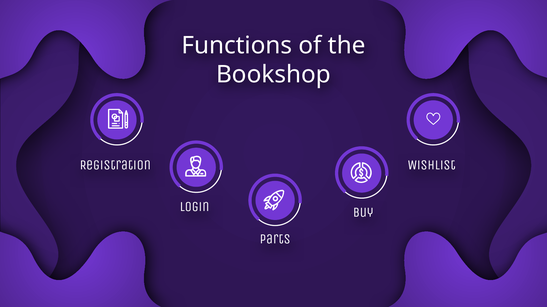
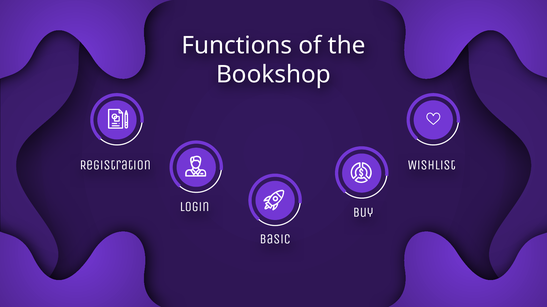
Parts: Parts -> Basic (275, 240)
